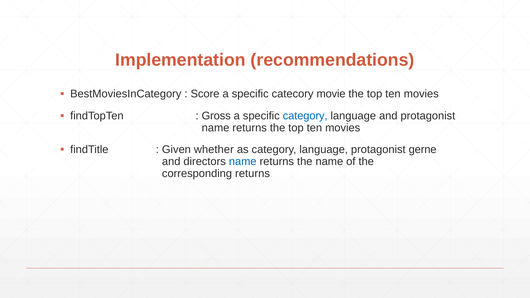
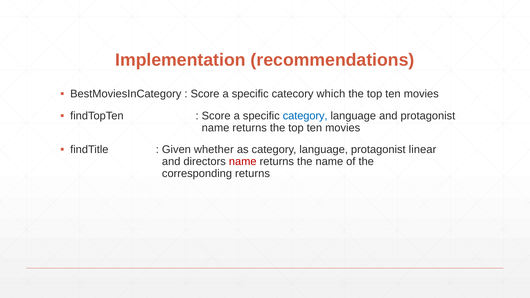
movie: movie -> which (331, 94)
Gross: Gross -> Score (216, 116)
gerne: gerne -> linear (422, 150)
name colour: blue -> red (243, 162)
